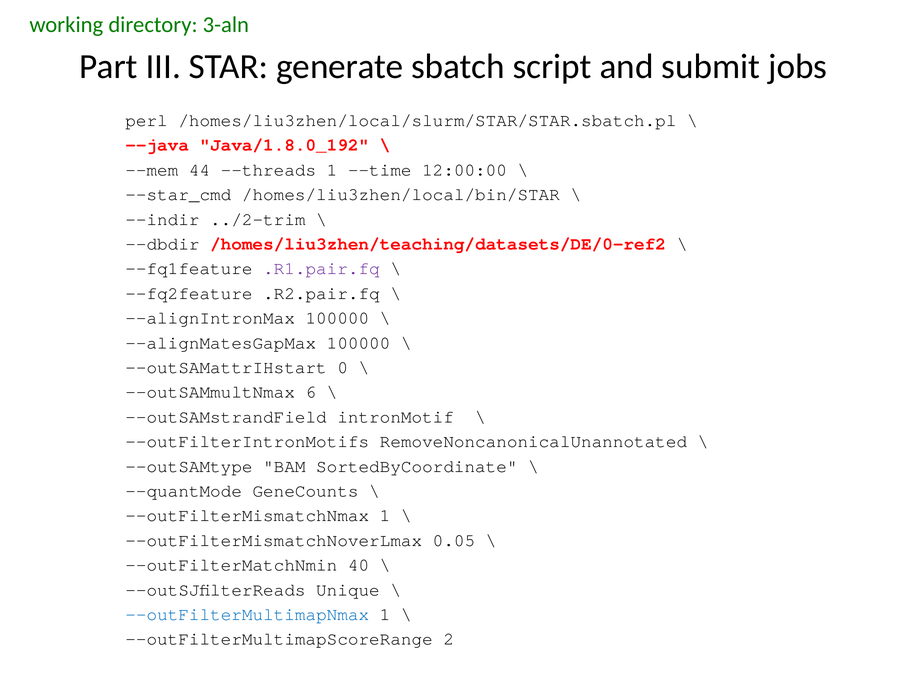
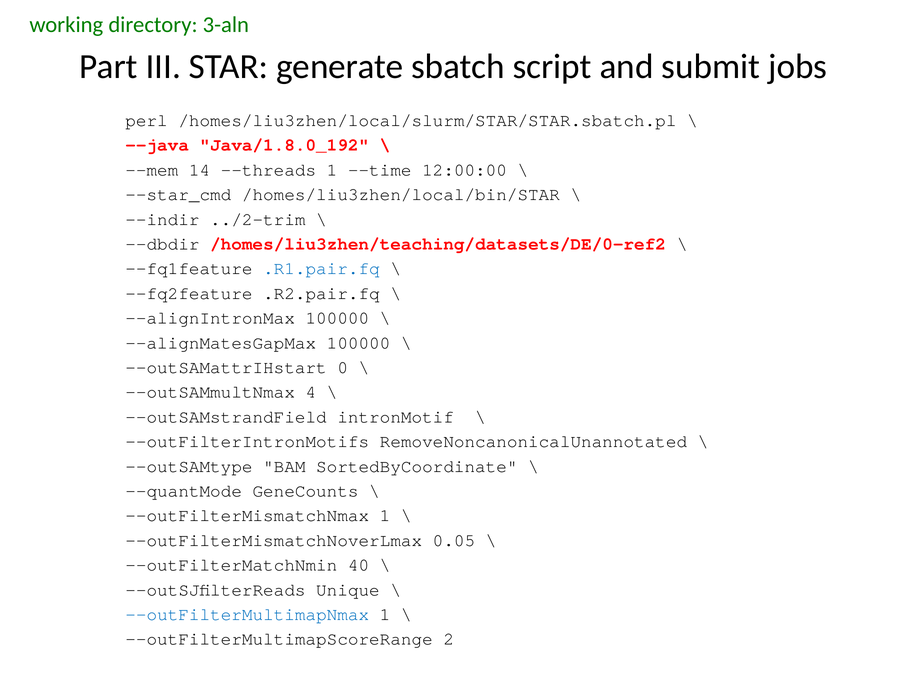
44: 44 -> 14 (200, 170)
.R1.pair.fq colour: purple -> blue (321, 269)
6: 6 -> 4 (311, 392)
